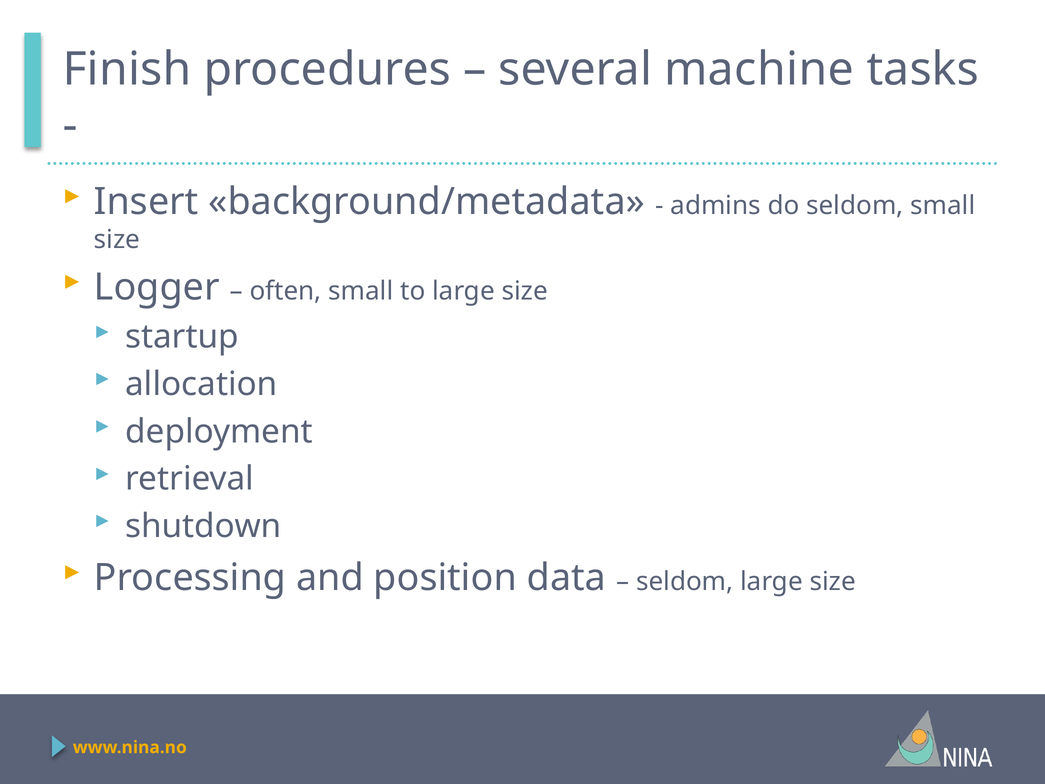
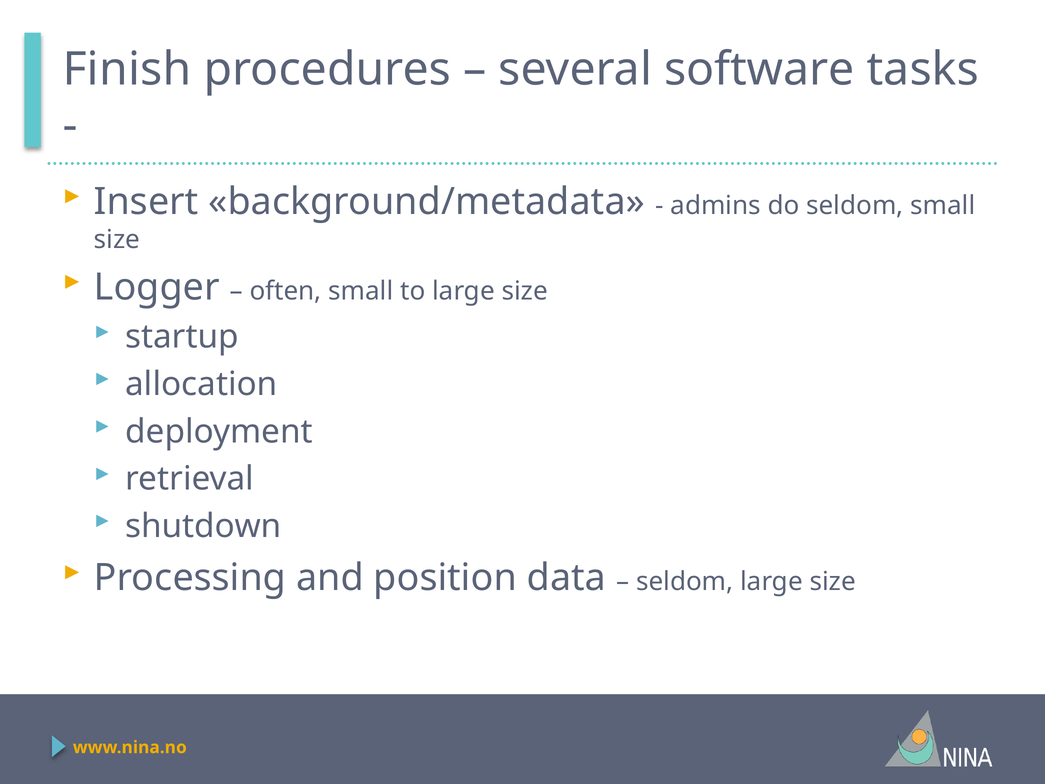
machine: machine -> software (759, 69)
